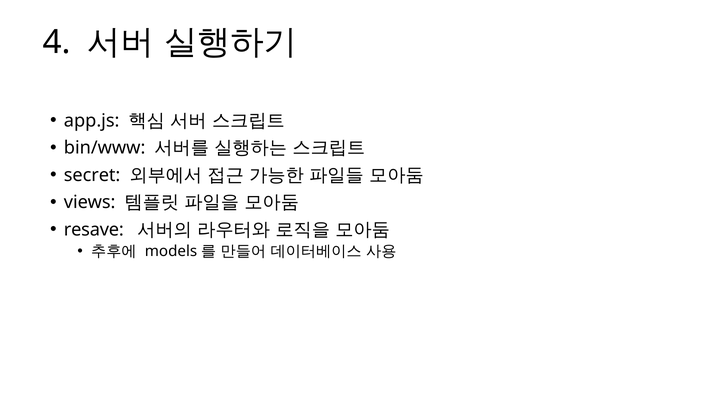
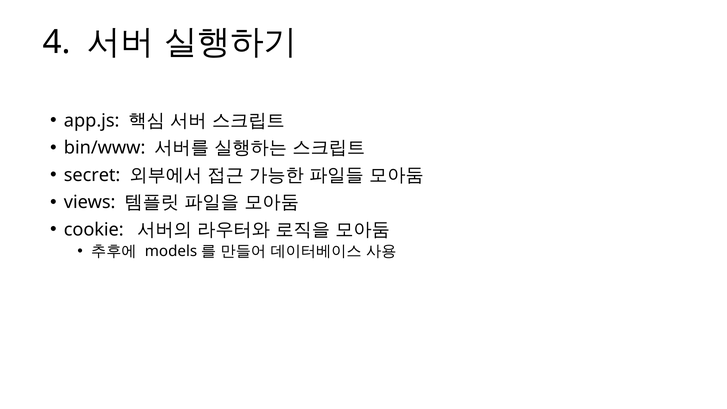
resave: resave -> cookie (94, 229)
